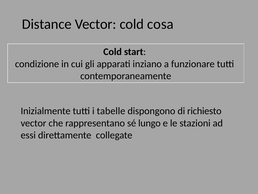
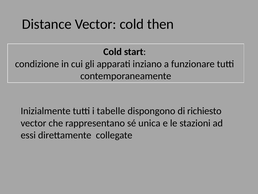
cosa: cosa -> then (161, 24)
lungo: lungo -> unica (149, 123)
